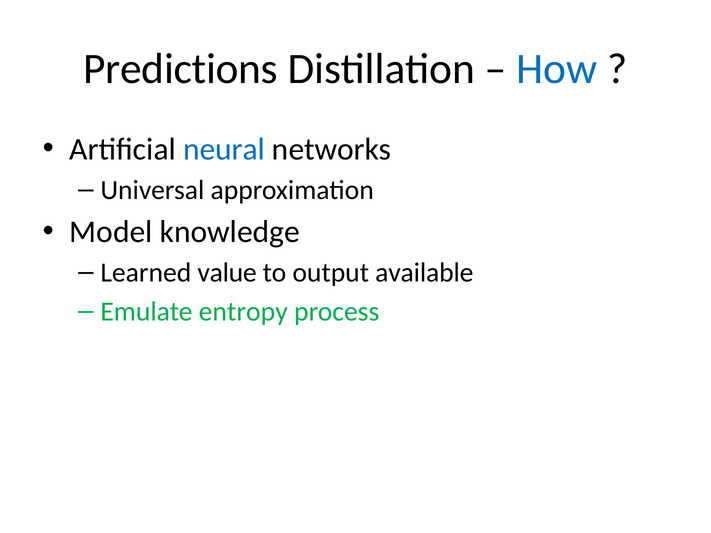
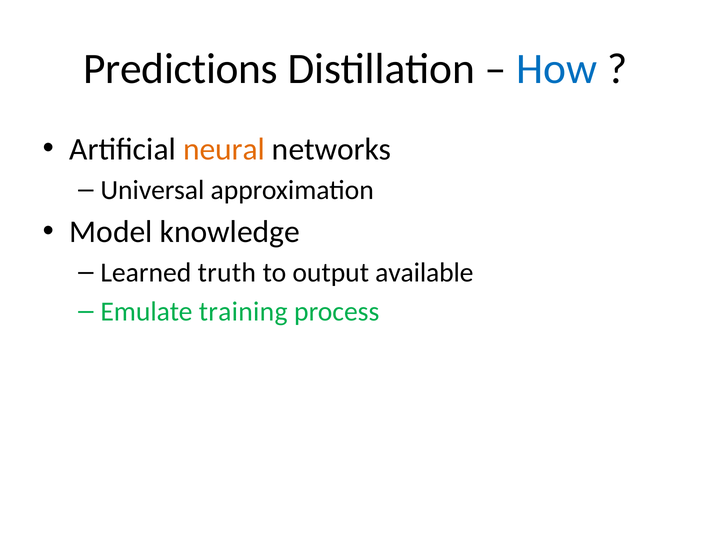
neural colour: blue -> orange (224, 149)
value: value -> truth (227, 273)
entropy: entropy -> training (243, 312)
